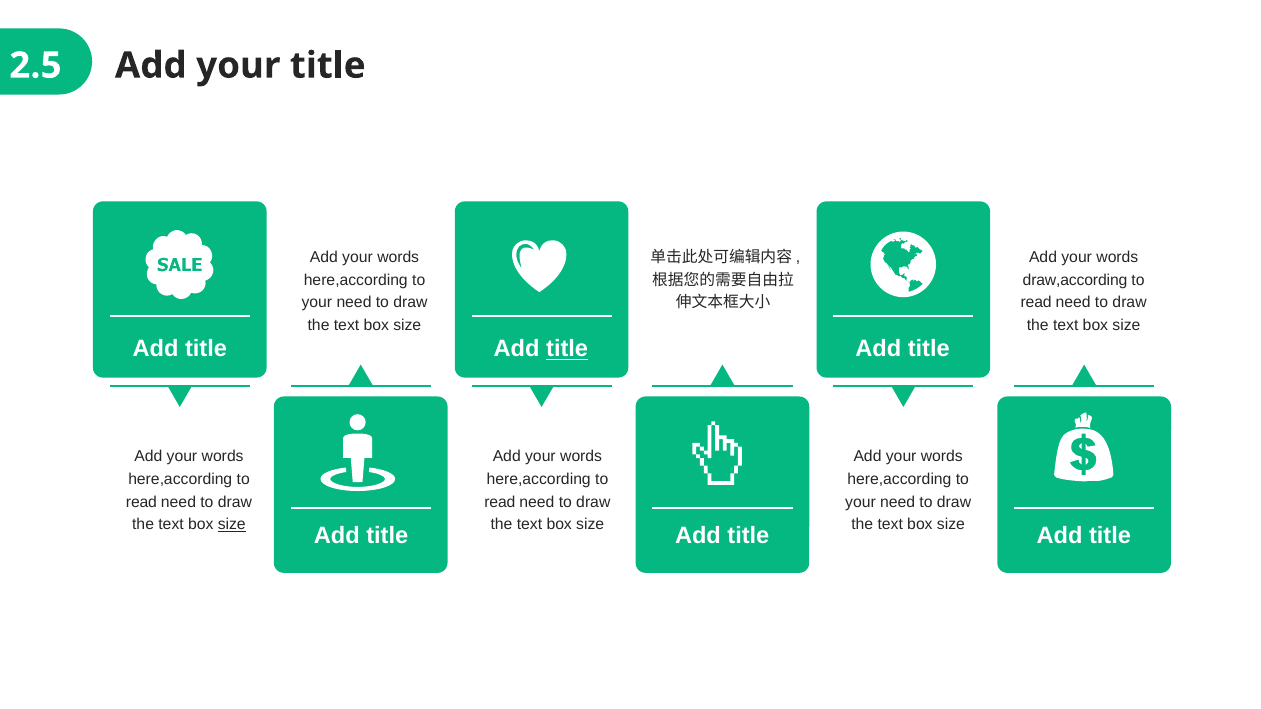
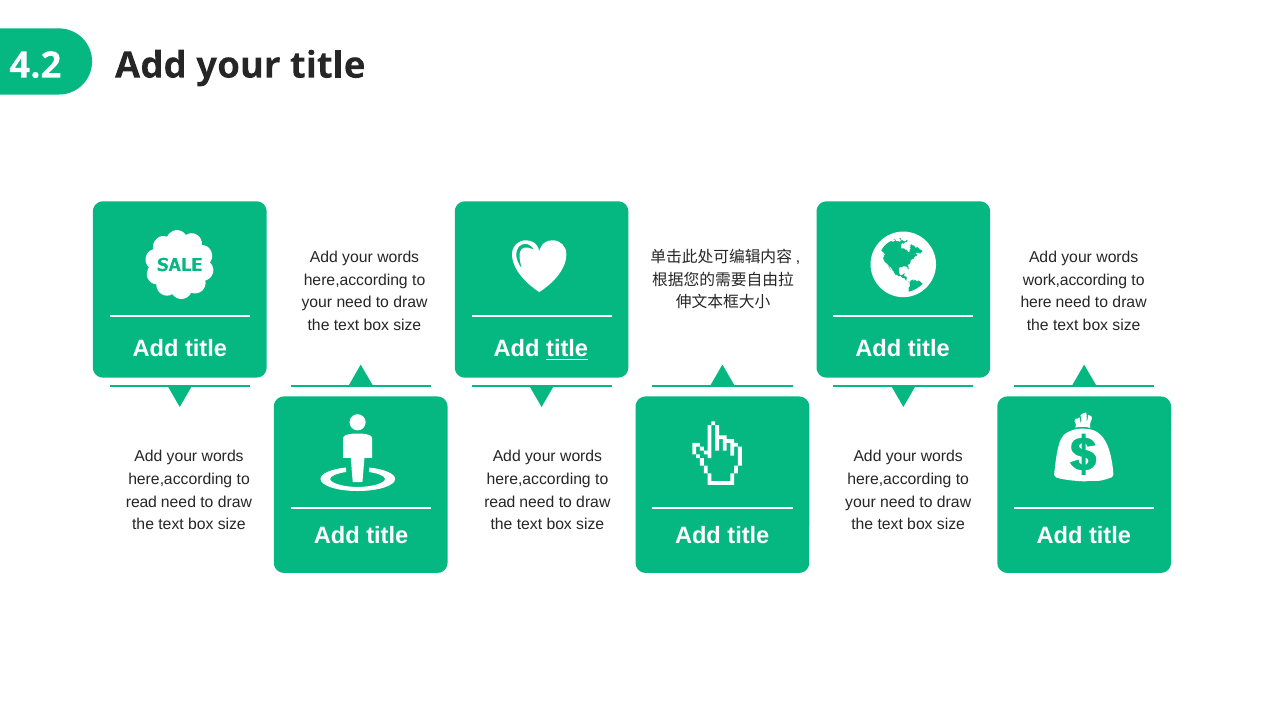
2.5: 2.5 -> 4.2 (35, 66)
draw,according: draw,according -> work,according (1075, 280)
read: read -> here (1036, 303)
size underline: present -> none (232, 525)
